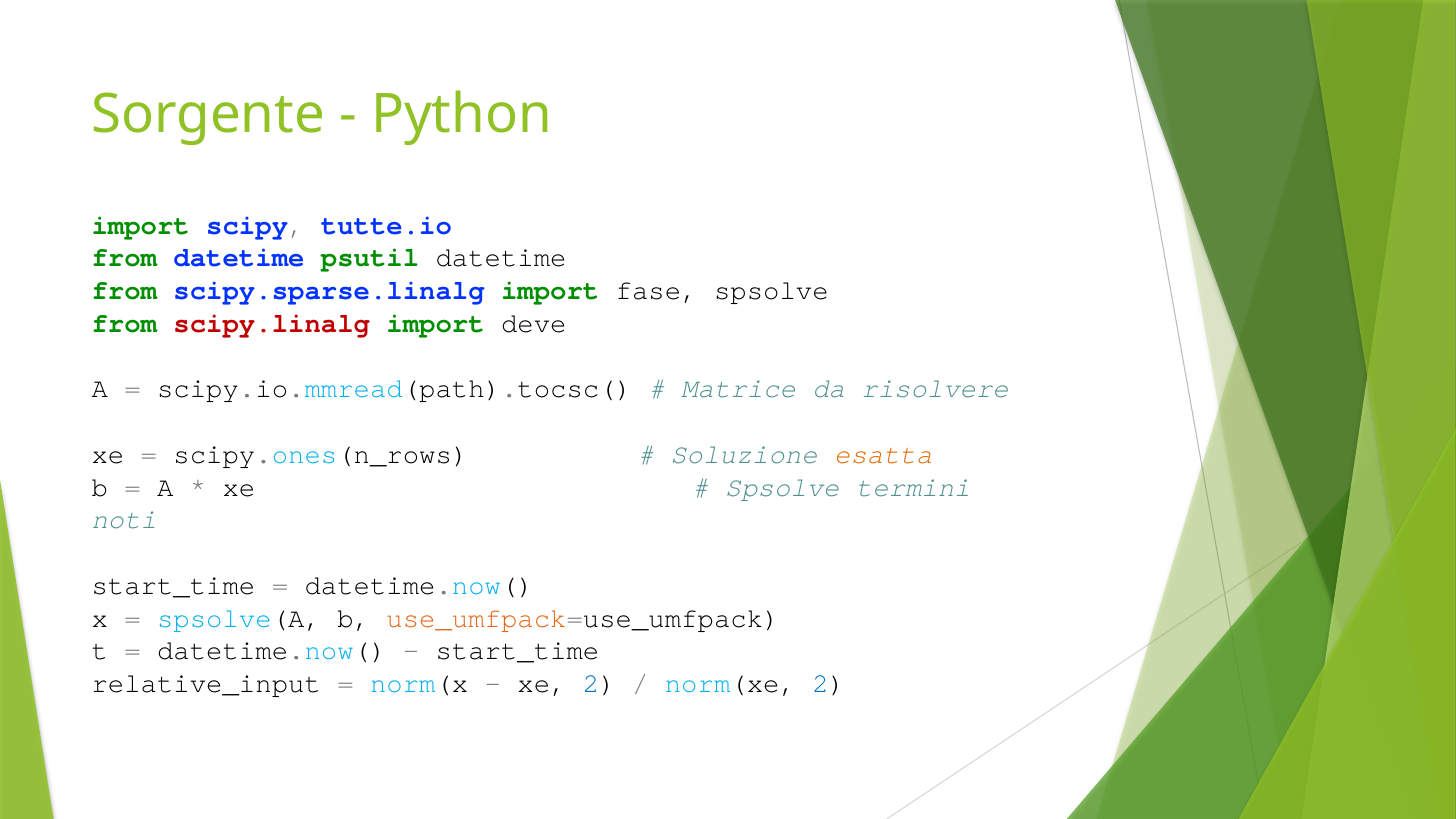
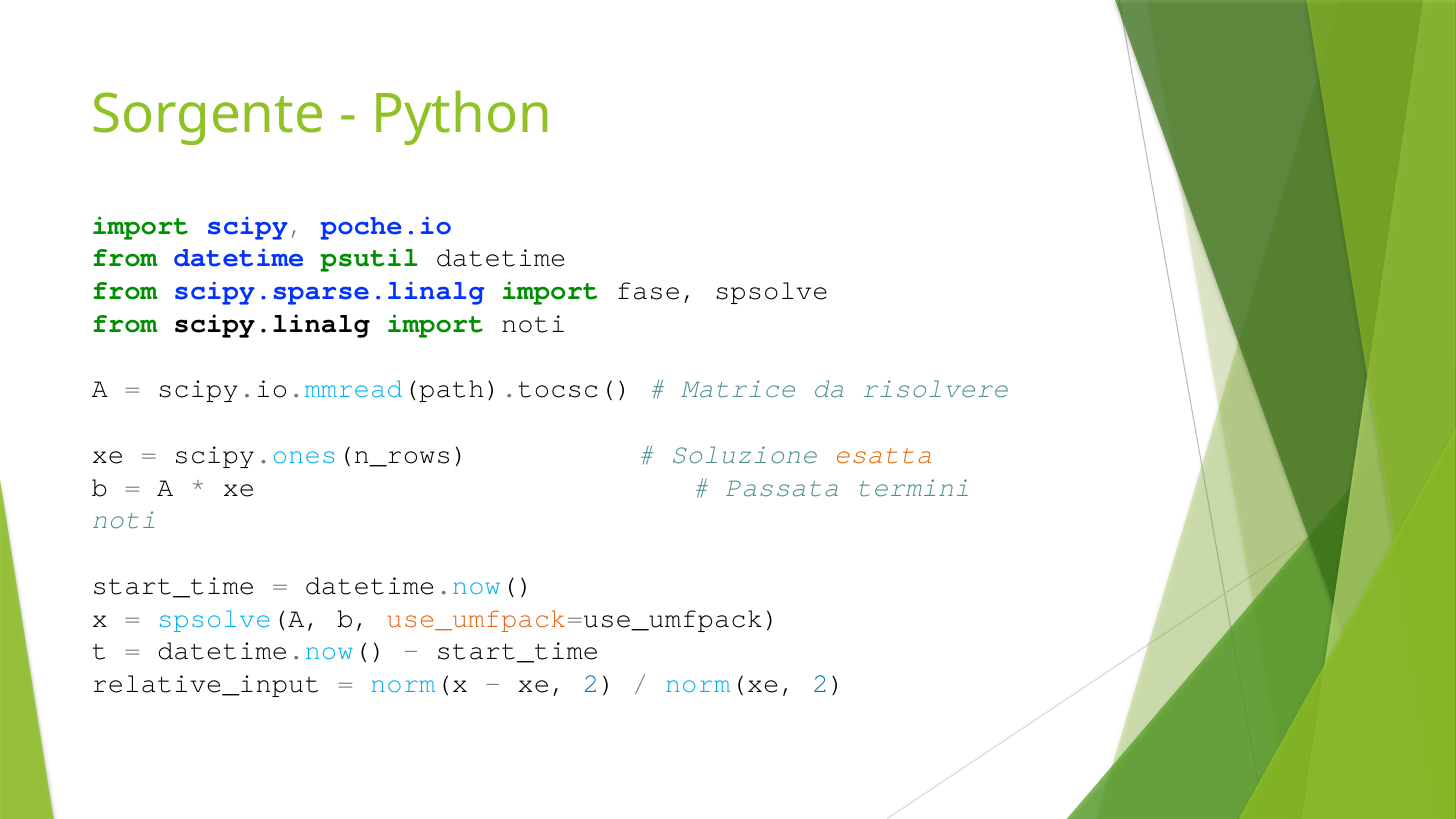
tutte.io: tutte.io -> poche.io (386, 225)
scipy.linalg colour: red -> black (272, 323)
import deve: deve -> noti (534, 323)
Spsolve: Spsolve -> Passata (782, 487)
